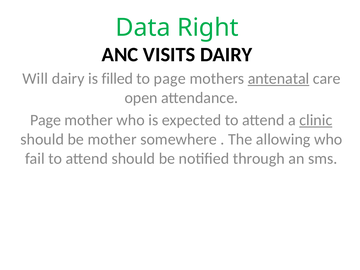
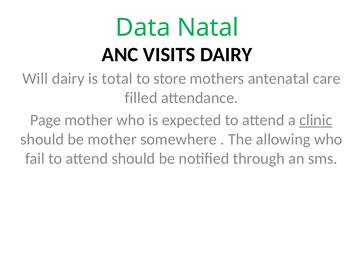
Right: Right -> Natal (208, 28)
filled: filled -> total (117, 79)
to page: page -> store (170, 79)
antenatal underline: present -> none (279, 79)
open: open -> filled (141, 98)
